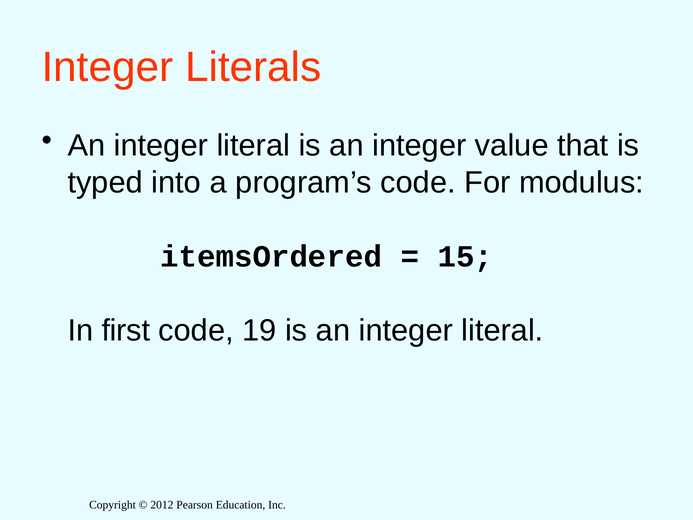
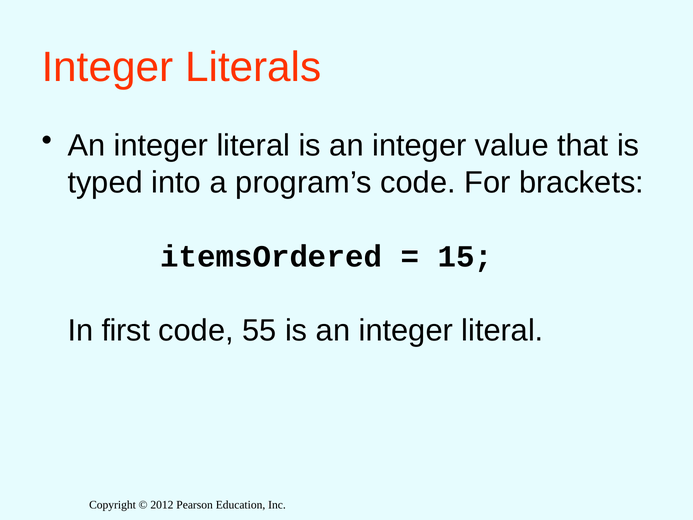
modulus: modulus -> brackets (582, 182)
19: 19 -> 55 (259, 330)
